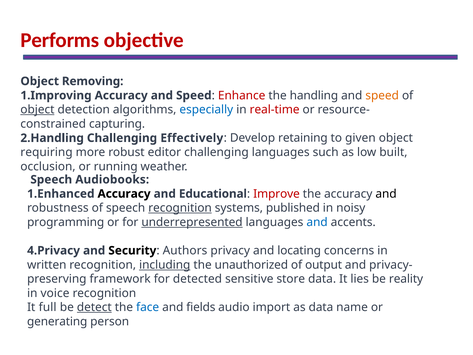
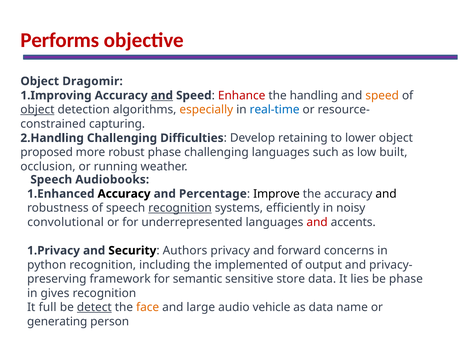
Removing: Removing -> Dragomir (93, 81)
and underline: none -> present (162, 95)
especially colour: blue -> orange (206, 110)
real-time colour: red -> blue (275, 110)
Effectively: Effectively -> Difficulties (192, 138)
given: given -> lower (360, 138)
requiring: requiring -> proposed (47, 152)
robust editor: editor -> phase (164, 152)
Educational: Educational -> Percentage (213, 194)
Improve colour: red -> black (277, 194)
published: published -> efficiently (293, 208)
programming: programming -> convolutional (66, 222)
underrepresented underline: present -> none (192, 222)
and colour: blue -> red (317, 222)
4.Privacy: 4.Privacy -> 1.Privacy (54, 250)
locating: locating -> forward (299, 250)
written: written -> python (47, 265)
including underline: present -> none (165, 265)
unauthorized: unauthorized -> implemented (251, 265)
detected: detected -> semantic (198, 279)
be reality: reality -> phase (406, 279)
voice: voice -> gives (55, 293)
face colour: blue -> orange (148, 307)
fields: fields -> large (201, 307)
import: import -> vehicle (272, 307)
